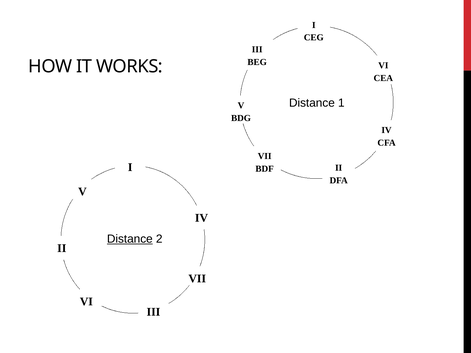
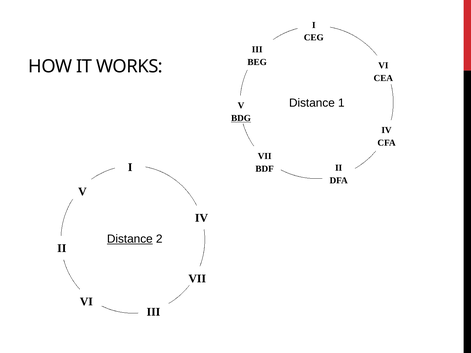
BDG underline: none -> present (241, 118)
